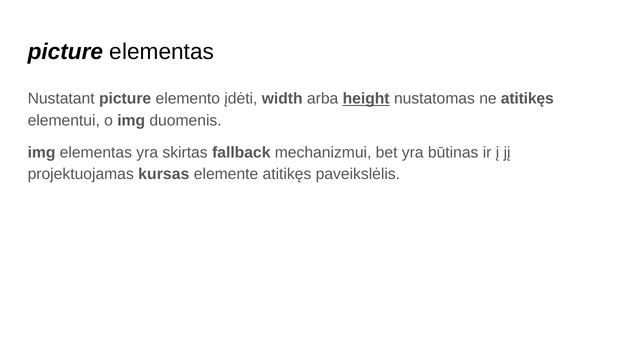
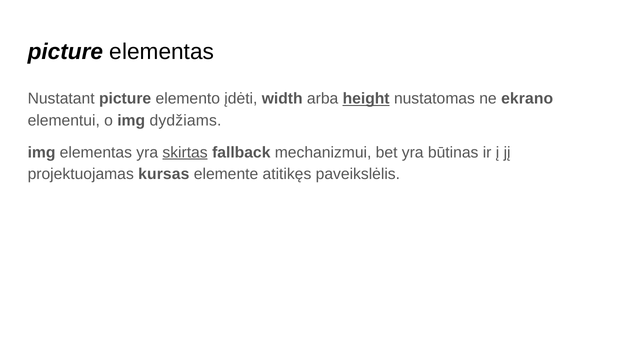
ne atitikęs: atitikęs -> ekrano (527, 99)
duomenis: duomenis -> dydžiams (185, 120)
skirtas underline: none -> present (185, 152)
